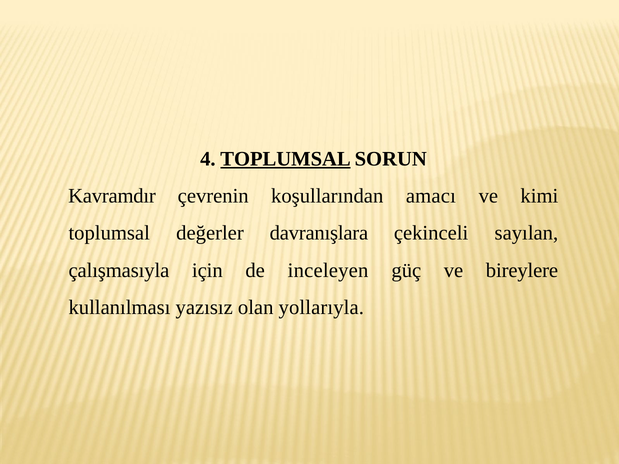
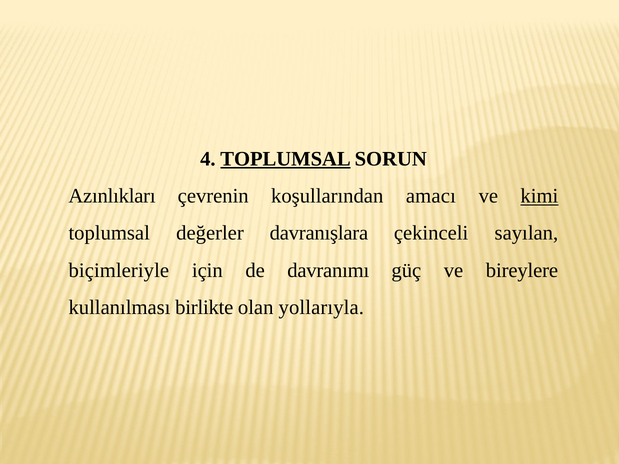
Kavramdır: Kavramdır -> Azınlıkları (112, 196)
kimi underline: none -> present (539, 196)
çalışmasıyla: çalışmasıyla -> biçimleriyle (119, 270)
inceleyen: inceleyen -> davranımı (328, 270)
yazısız: yazısız -> birlikte (204, 308)
